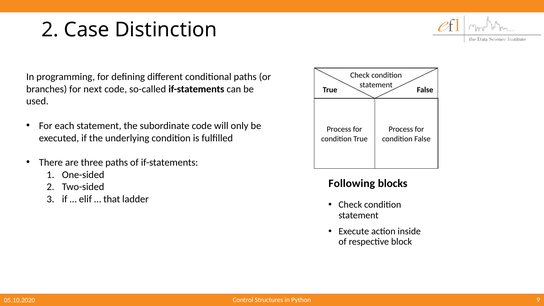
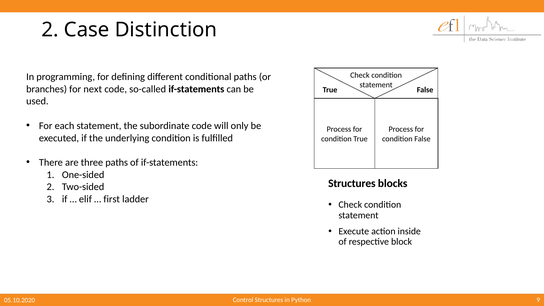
Following: Following -> Structures (352, 184)
that: that -> first (112, 199)
